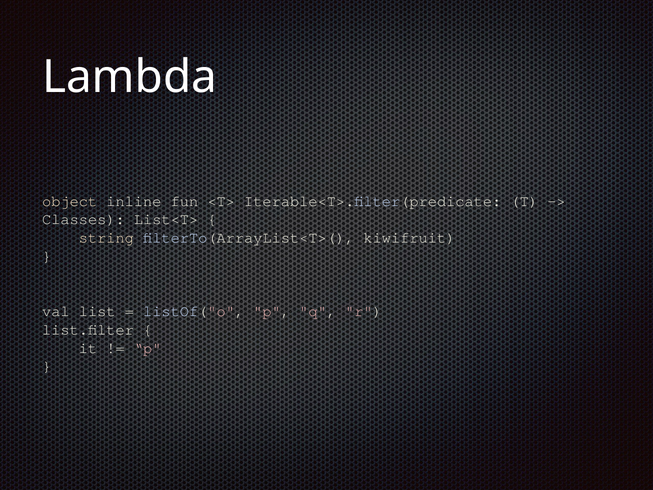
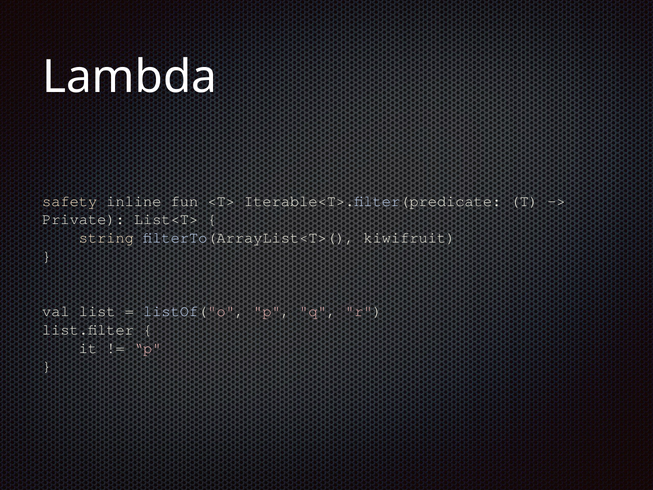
object: object -> safety (70, 201)
Classes: Classes -> Private (83, 219)
